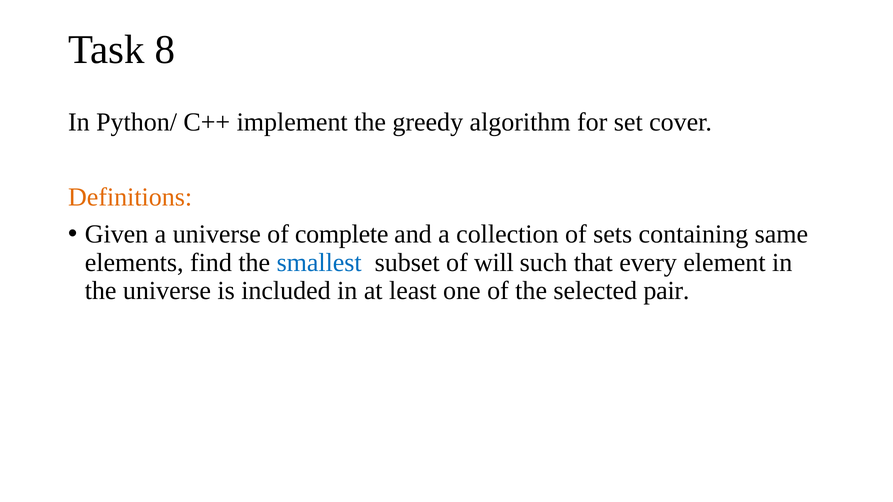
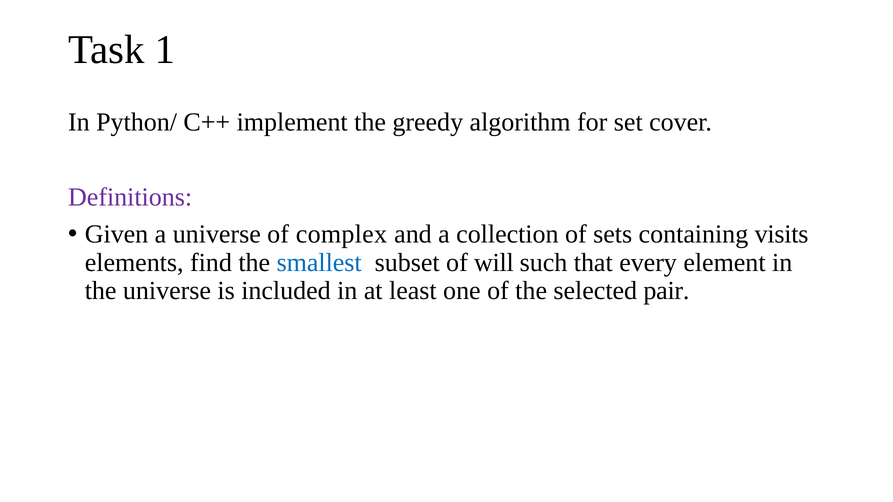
8: 8 -> 1 (165, 50)
Definitions colour: orange -> purple (130, 197)
complete: complete -> complex (341, 234)
same: same -> visits (782, 234)
